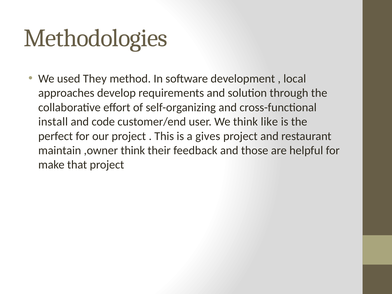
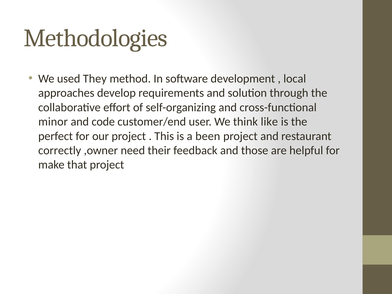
install: install -> minor (53, 122)
gives: gives -> been (208, 136)
maintain: maintain -> correctly (60, 150)
,owner think: think -> need (133, 150)
